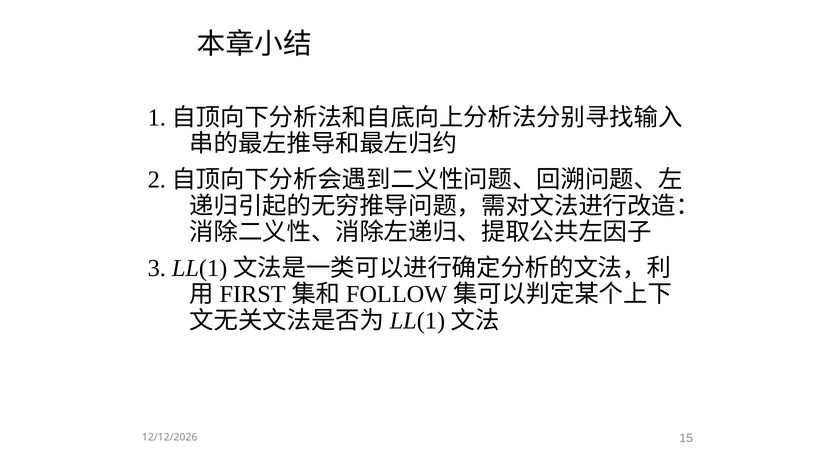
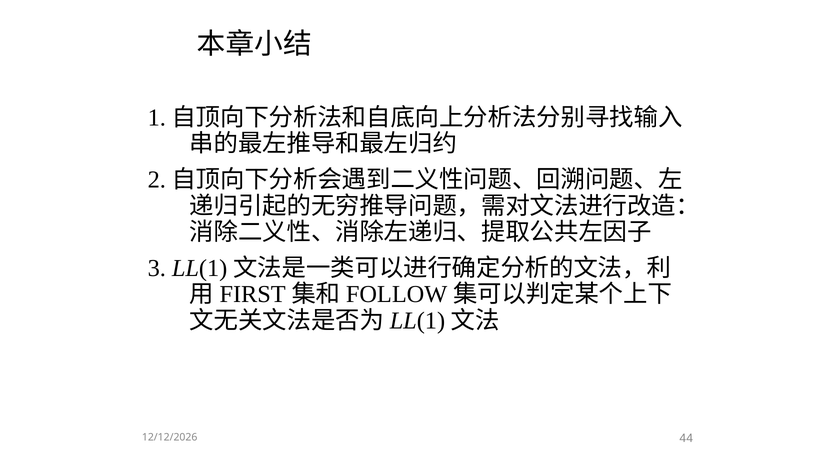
15: 15 -> 44 (686, 439)
